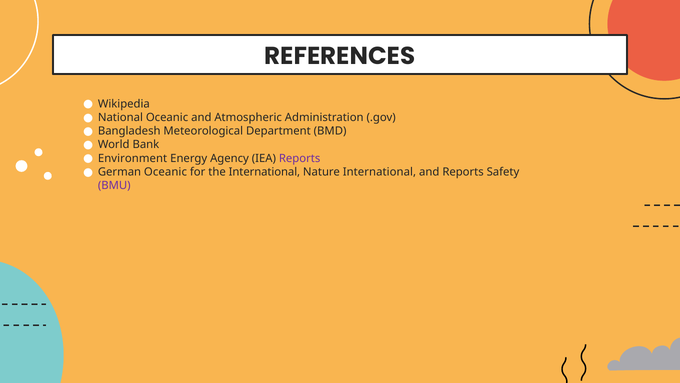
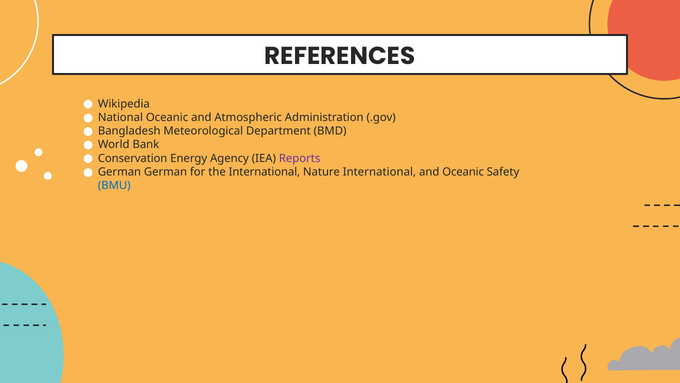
Environment: Environment -> Conservation (133, 158)
German Oceanic: Oceanic -> German (166, 172)
and Reports: Reports -> Oceanic (463, 172)
BMU colour: purple -> blue (114, 185)
